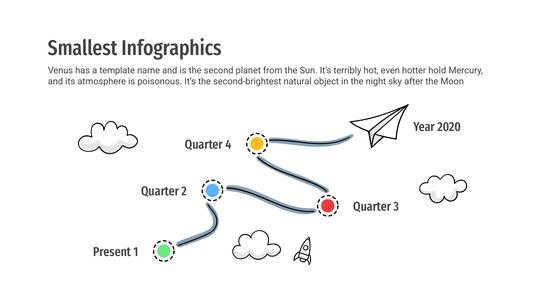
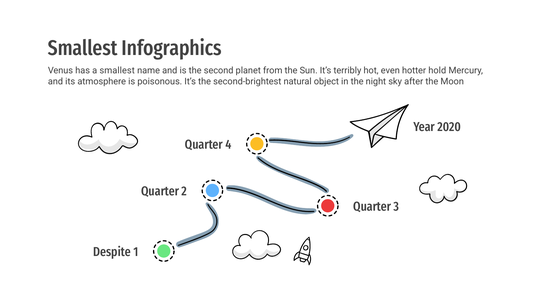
a template: template -> smallest (117, 70)
Present: Present -> Despite (112, 252)
